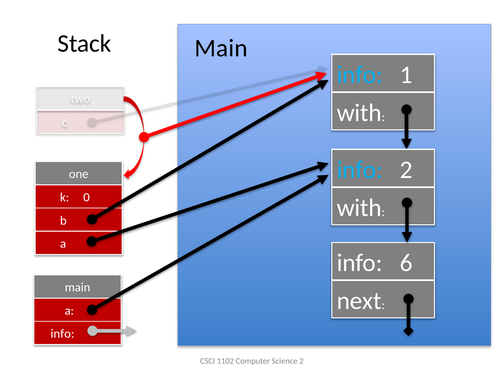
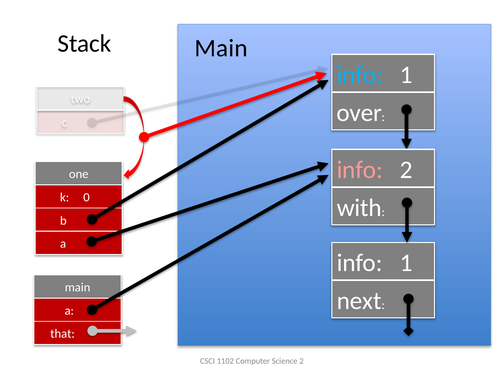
with: with -> over (359, 113)
info colour: light blue -> pink (360, 170)
6: 6 -> 1 (406, 263)
info: info -> that (63, 334)
